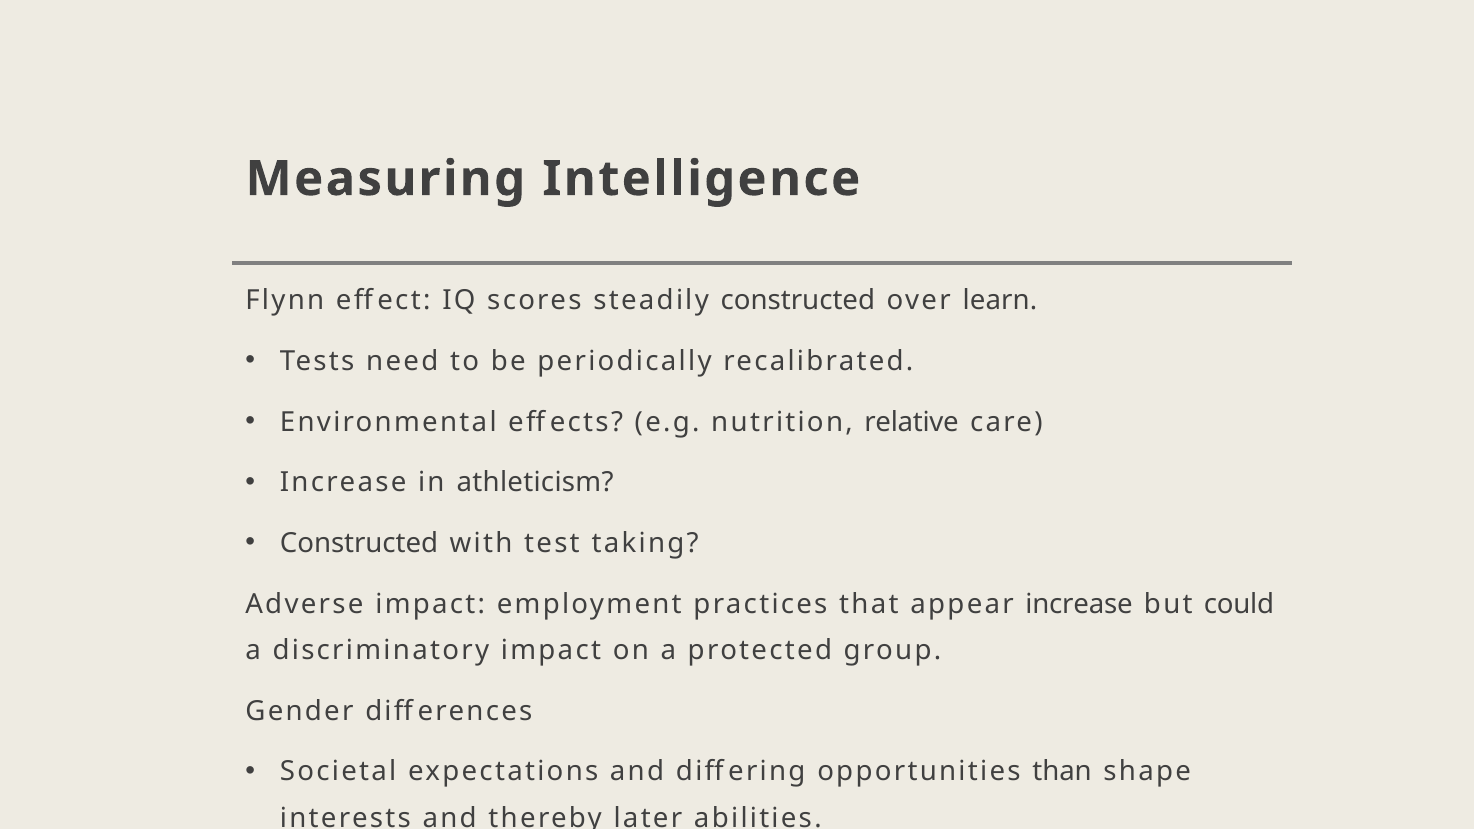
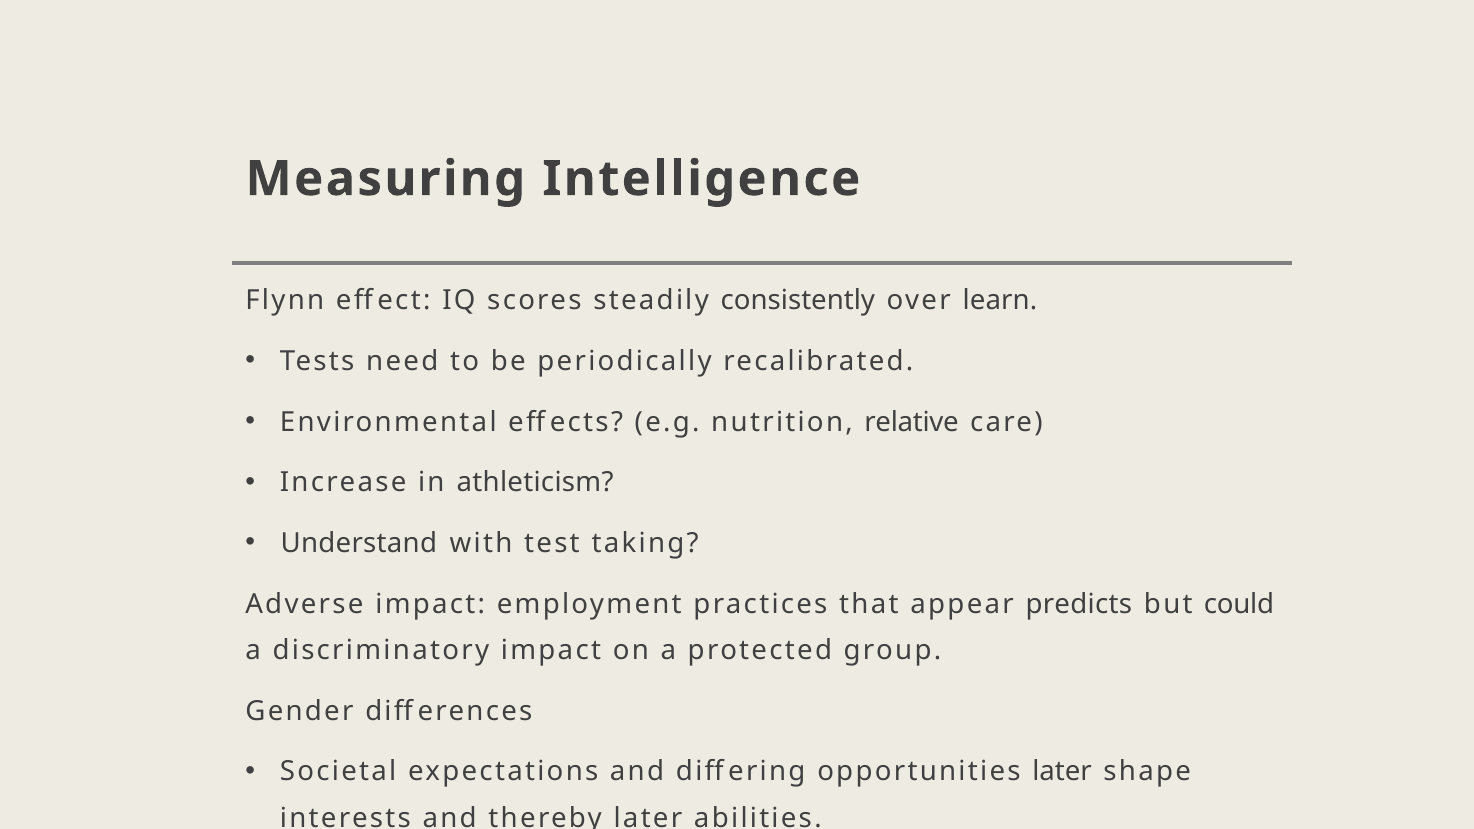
steadily constructed: constructed -> consistently (798, 301)
Constructed: Constructed -> Understand (359, 543)
appear increase: increase -> predicts (1079, 604)
opportunities than: than -> later (1062, 772)
